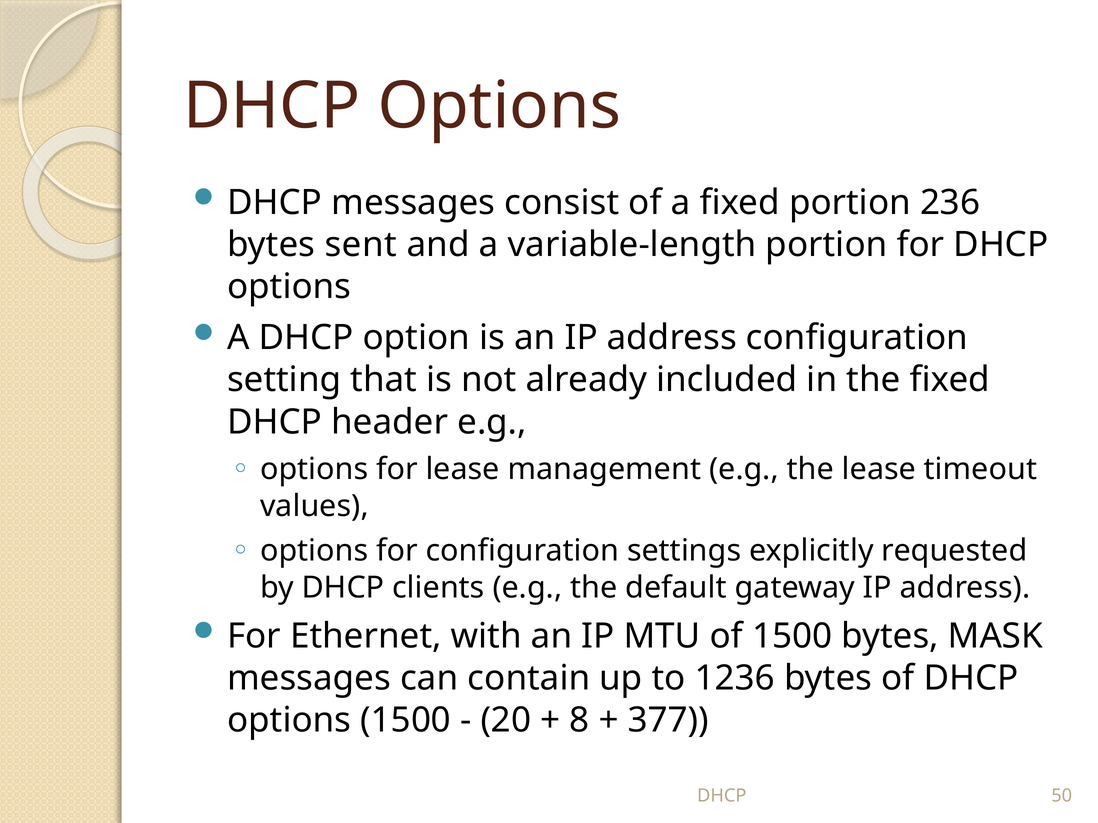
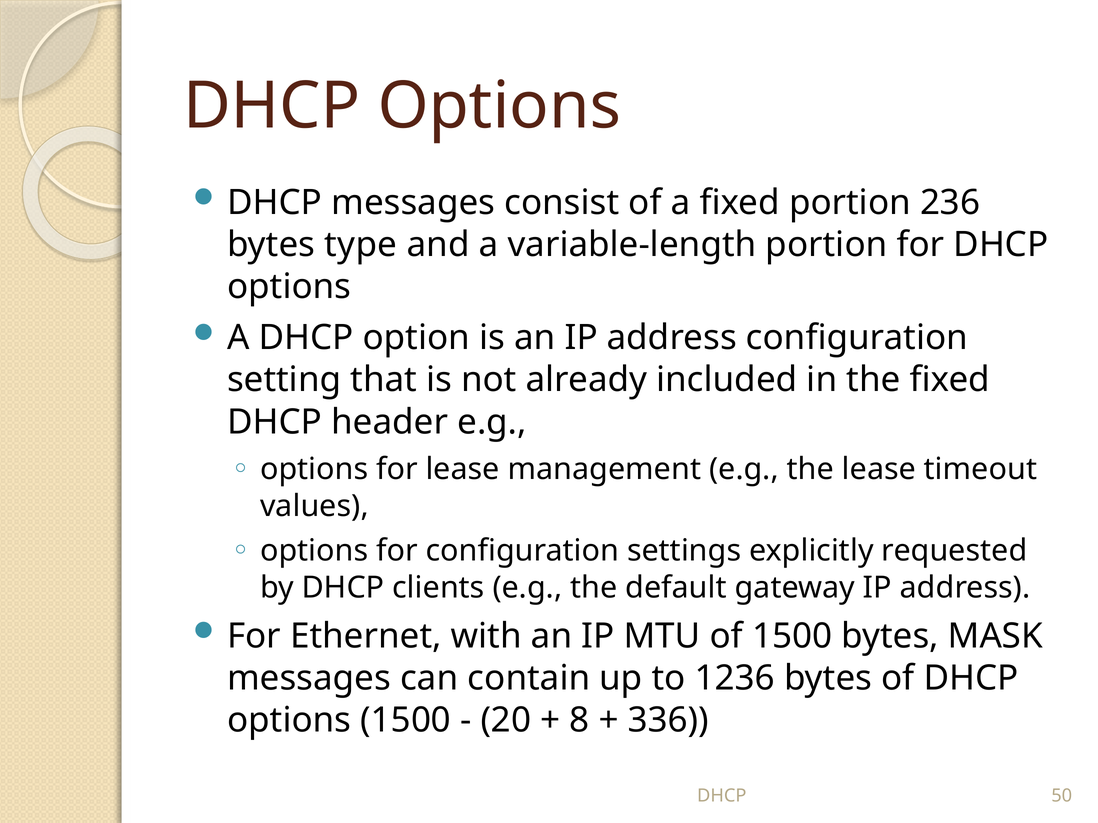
sent: sent -> type (361, 245)
377: 377 -> 336 (668, 721)
